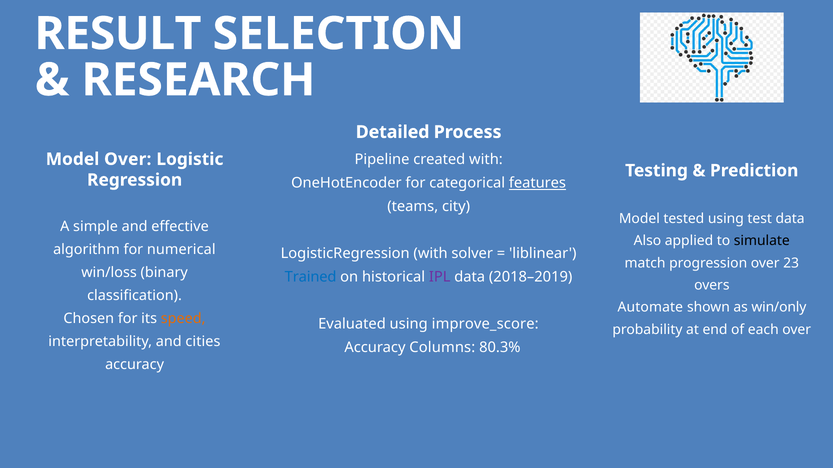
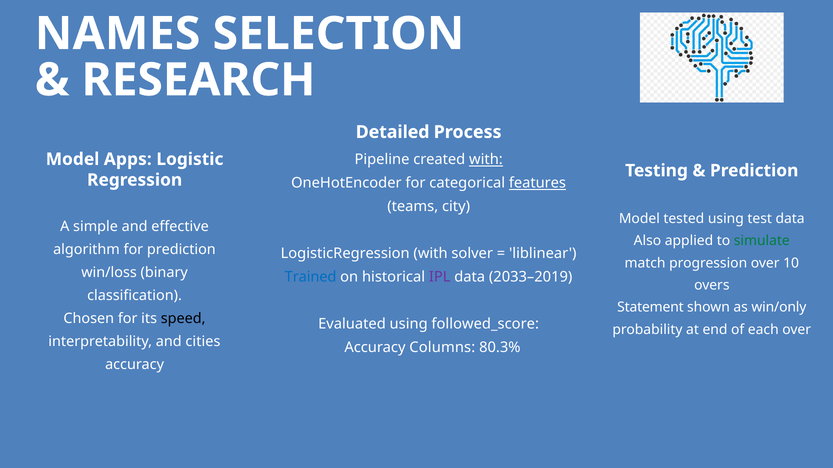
RESULT: RESULT -> NAMES (118, 34)
with underline: none -> present (486, 160)
Model Over: Over -> Apps (128, 159)
simulate colour: black -> green (762, 241)
for numerical: numerical -> prediction (181, 250)
23: 23 -> 10 (791, 263)
2018–2019: 2018–2019 -> 2033–2019 (531, 277)
Automate: Automate -> Statement (650, 308)
speed colour: orange -> black (183, 319)
improve_score: improve_score -> followed_score (485, 324)
